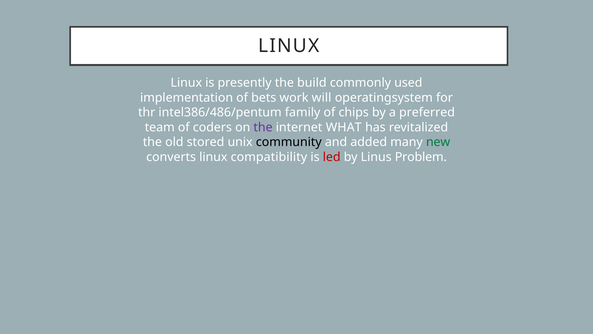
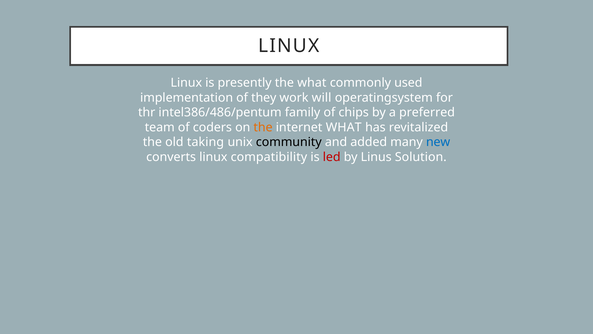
the build: build -> what (312, 83)
bets: bets -> they (264, 97)
the colour: purple -> orange (263, 127)
stored: stored -> taking (205, 142)
new colour: green -> blue (438, 142)
Problem: Problem -> Solution (421, 157)
